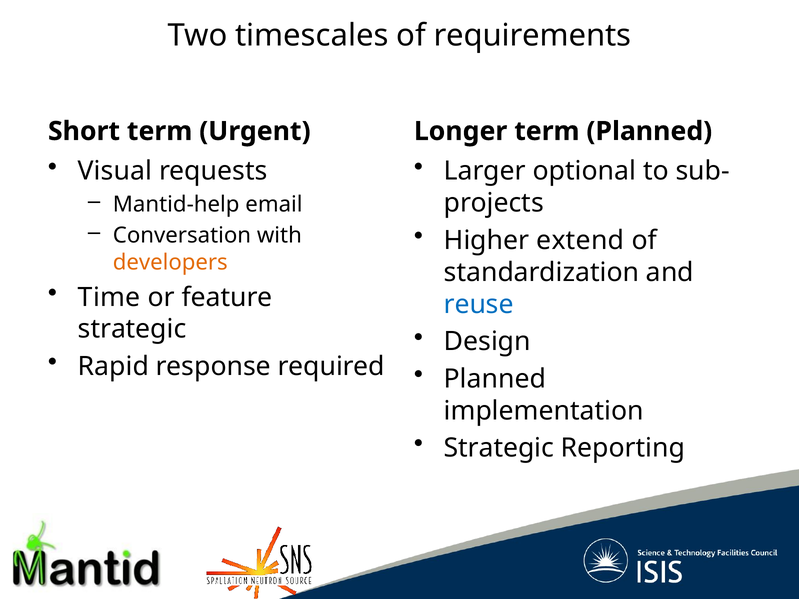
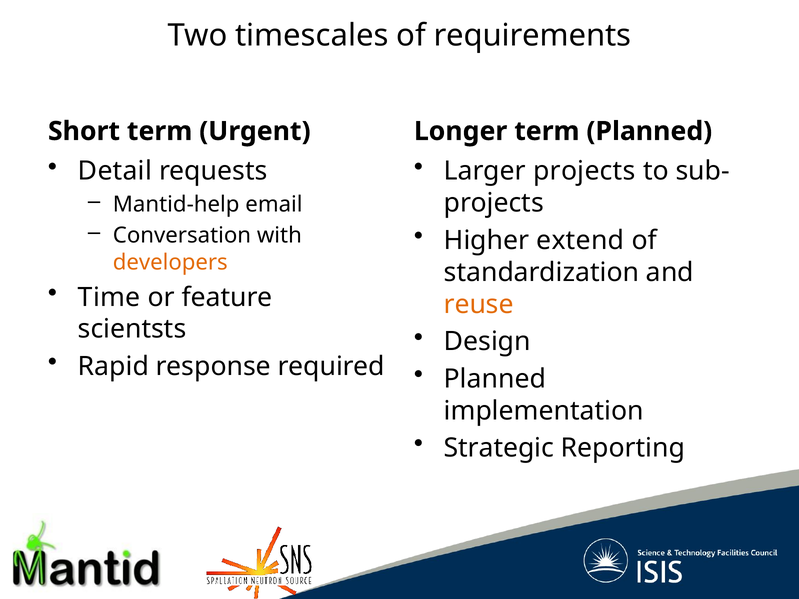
Visual: Visual -> Detail (115, 171)
Larger optional: optional -> projects (584, 171)
reuse colour: blue -> orange (479, 304)
strategic: strategic -> scientsts (132, 329)
